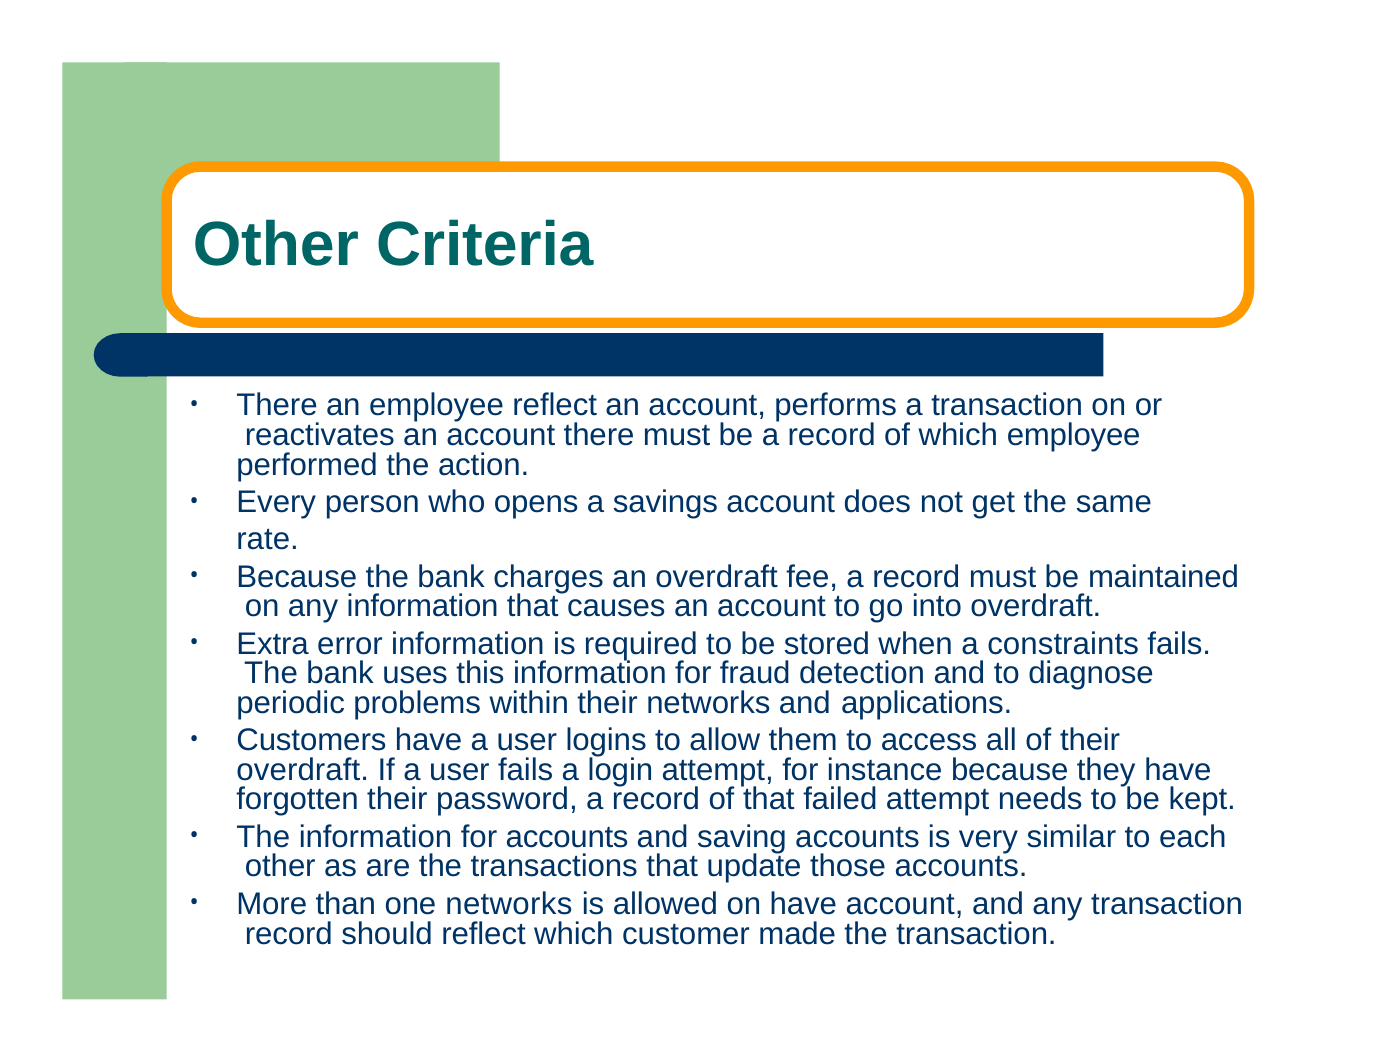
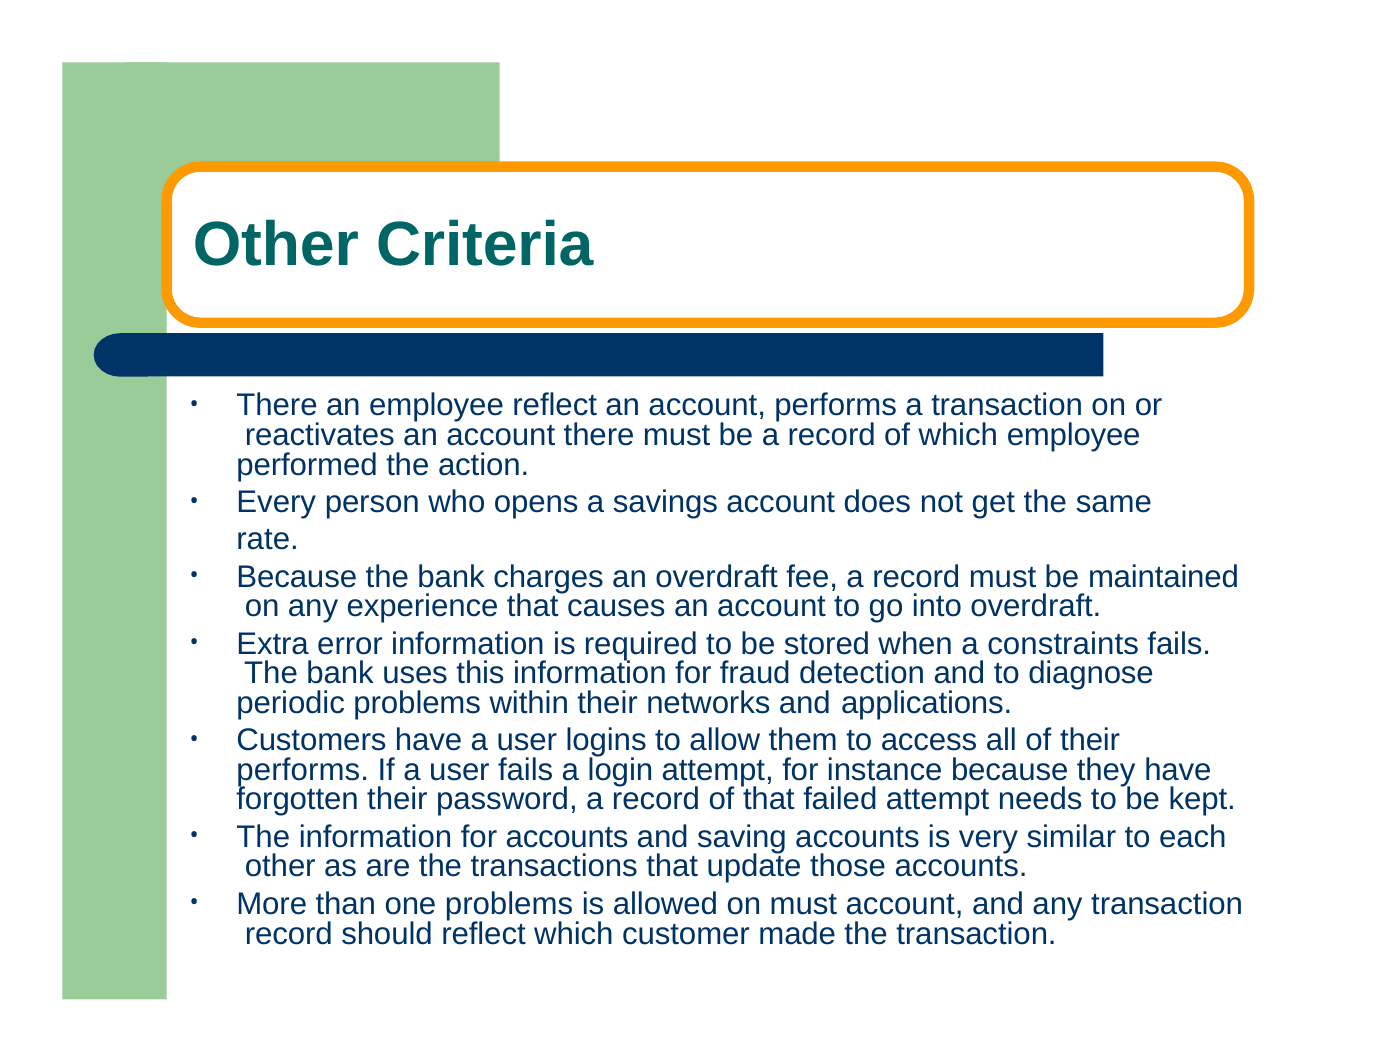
any information: information -> experience (423, 607)
overdraft: overdraft -> performs (303, 770)
one networks: networks -> problems (509, 904)
on have: have -> must (803, 904)
